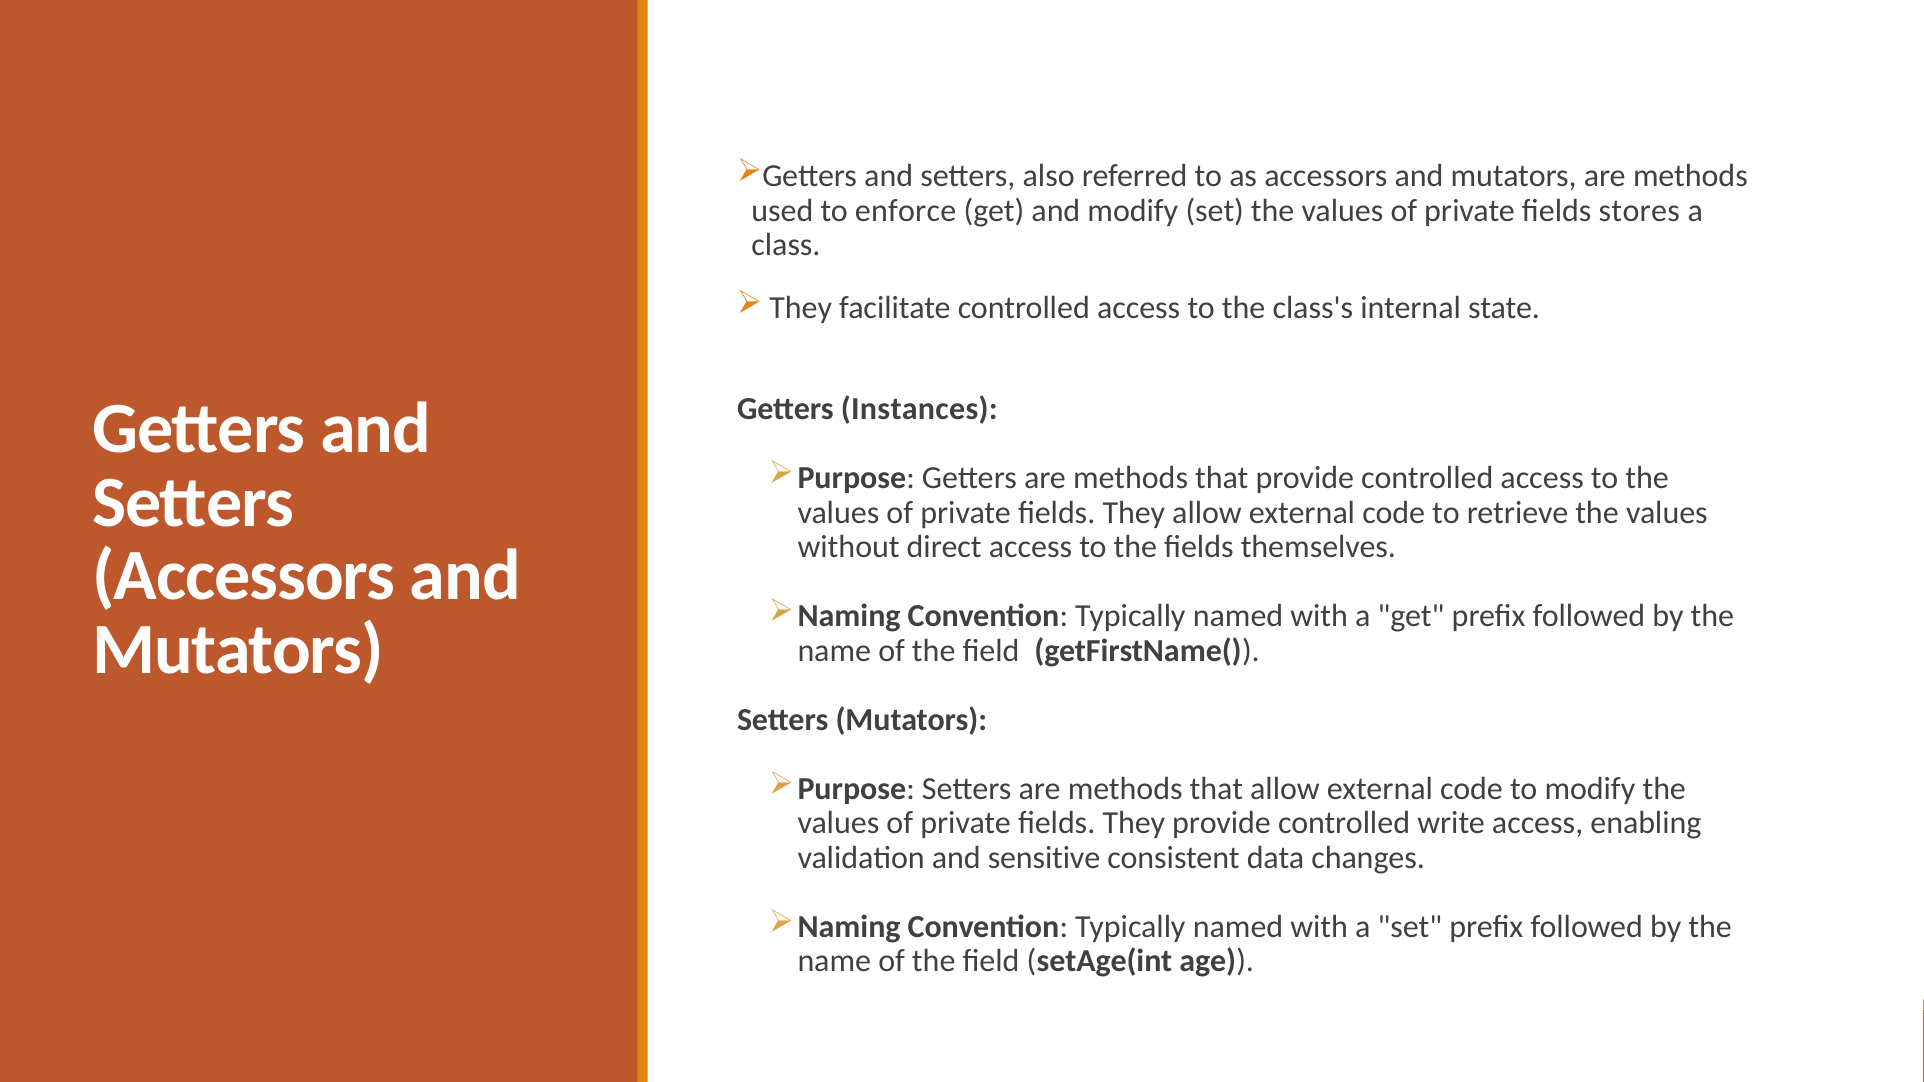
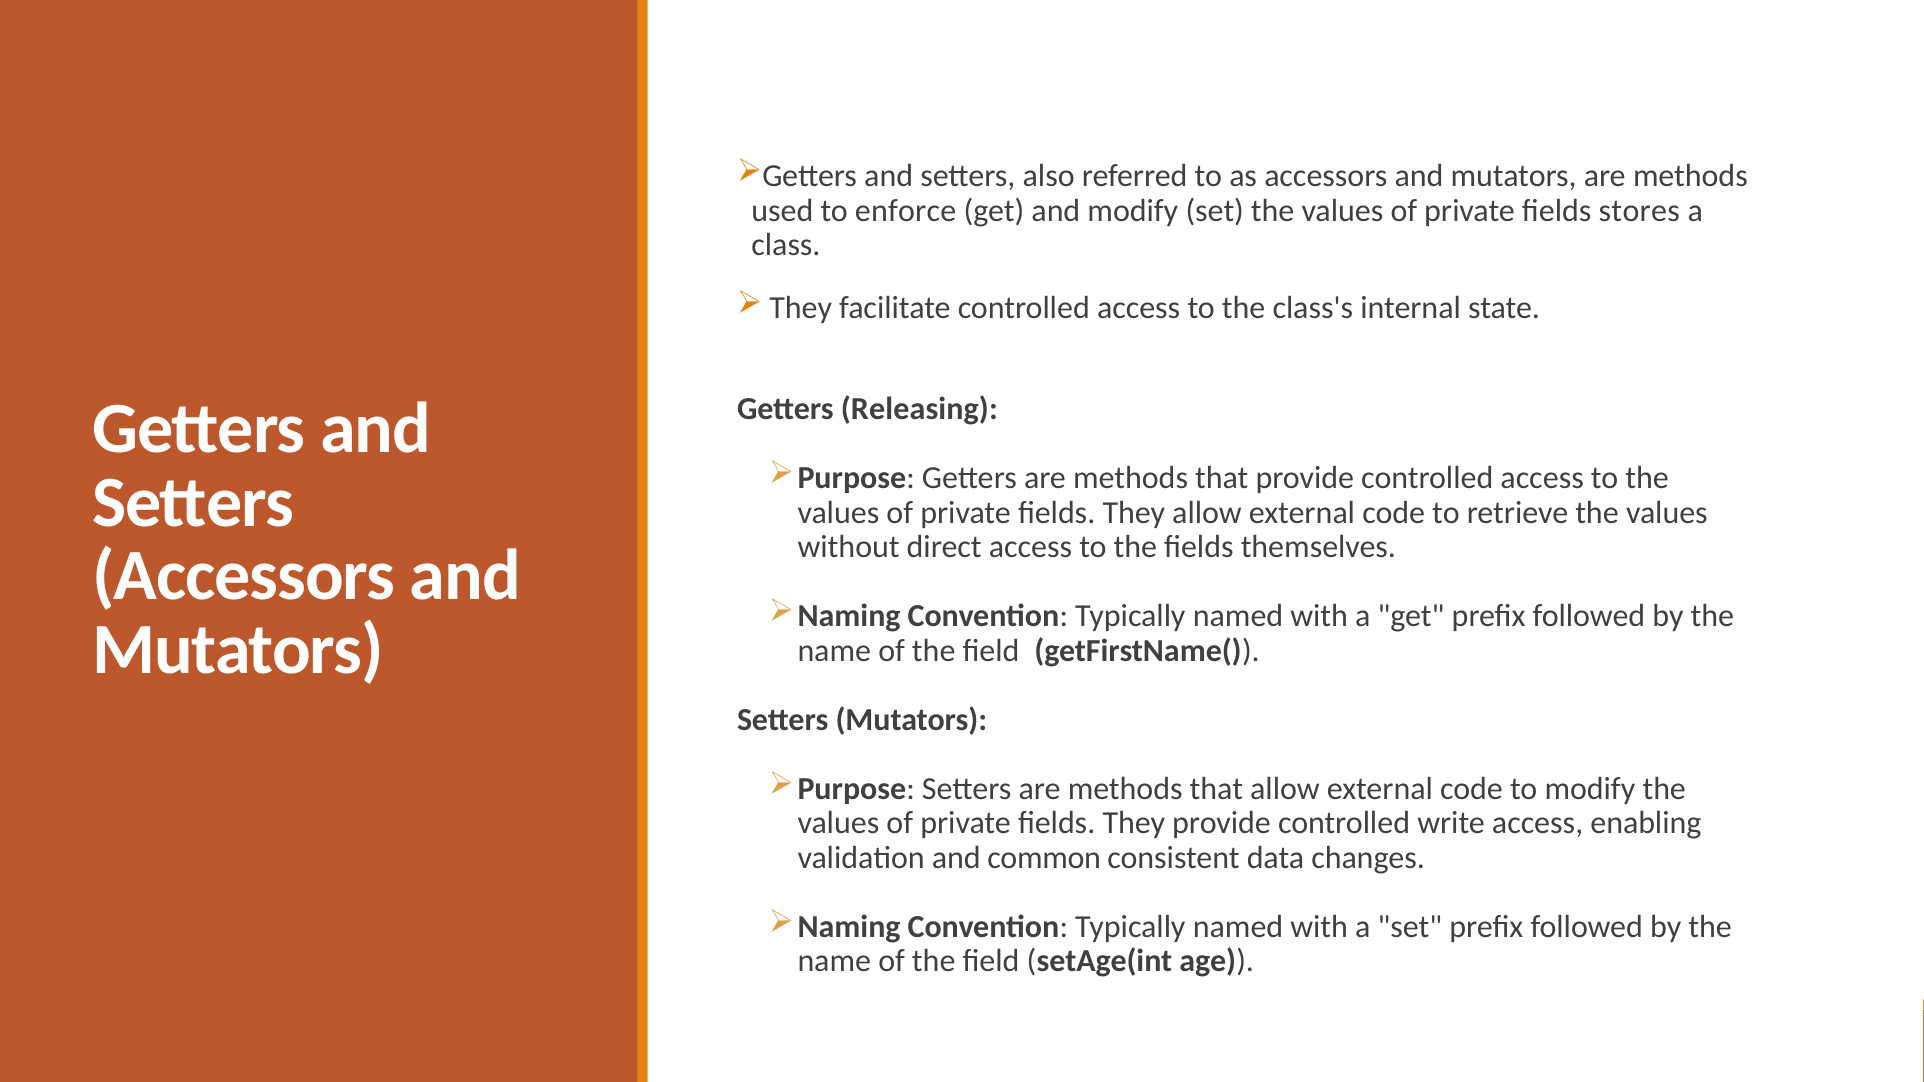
Instances: Instances -> Releasing (919, 409)
sensitive: sensitive -> common (1044, 858)
